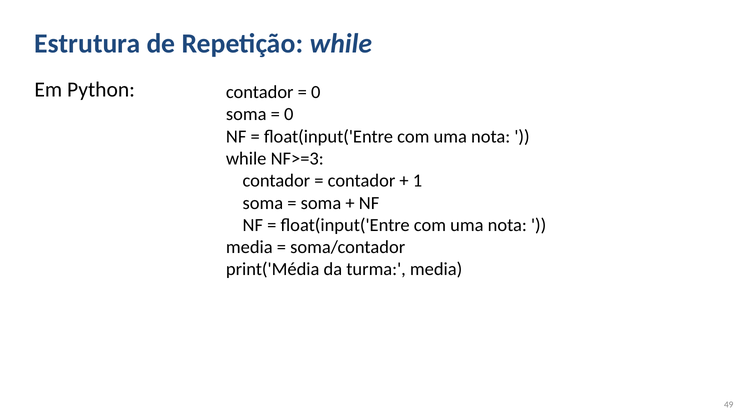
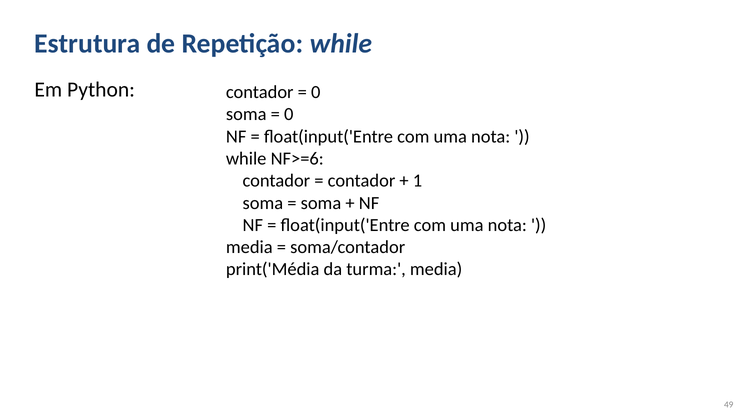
NF>=3: NF>=3 -> NF>=6 (297, 159)
